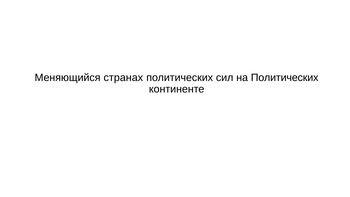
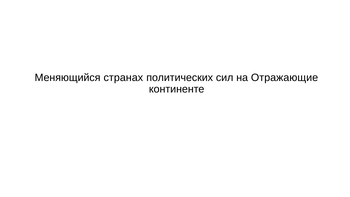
на Политических: Политических -> Отражающие (285, 78)
